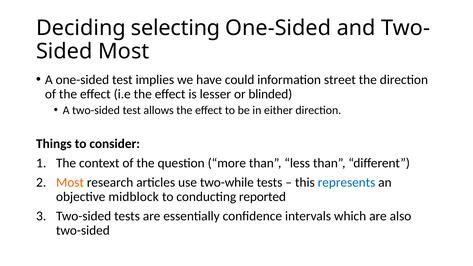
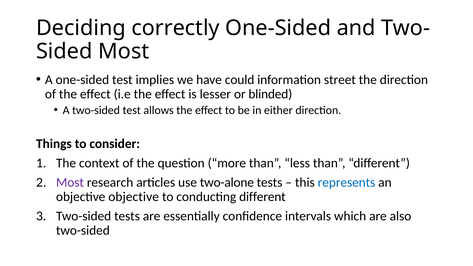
selecting: selecting -> correctly (176, 28)
Most colour: orange -> purple (70, 182)
two-while: two-while -> two-alone (227, 182)
objective midblock: midblock -> objective (134, 197)
conducting reported: reported -> different (262, 197)
